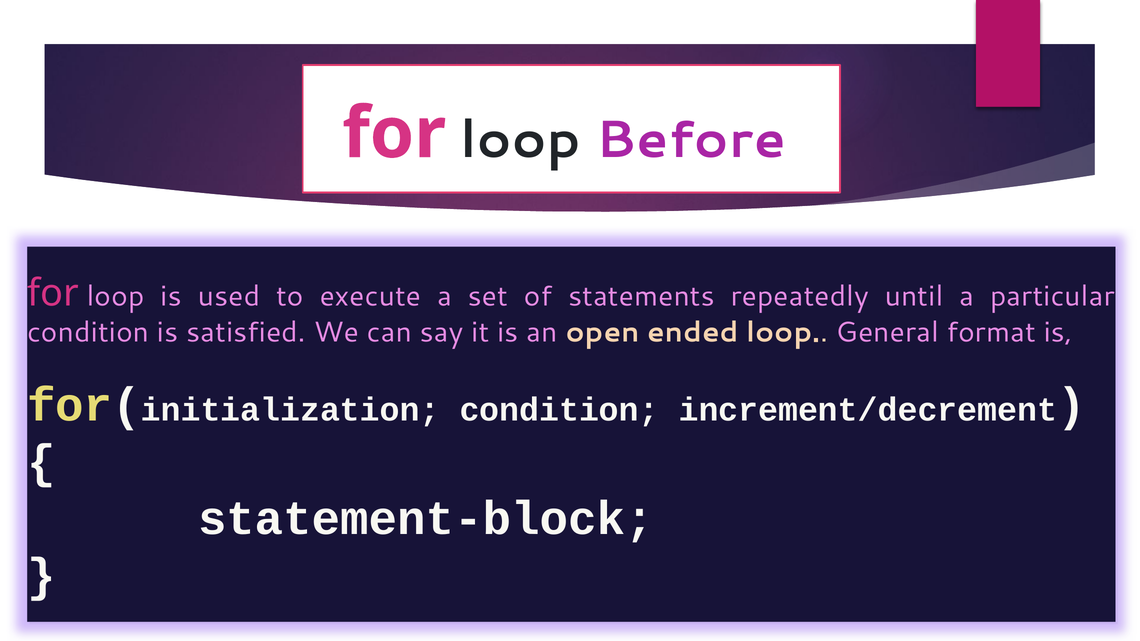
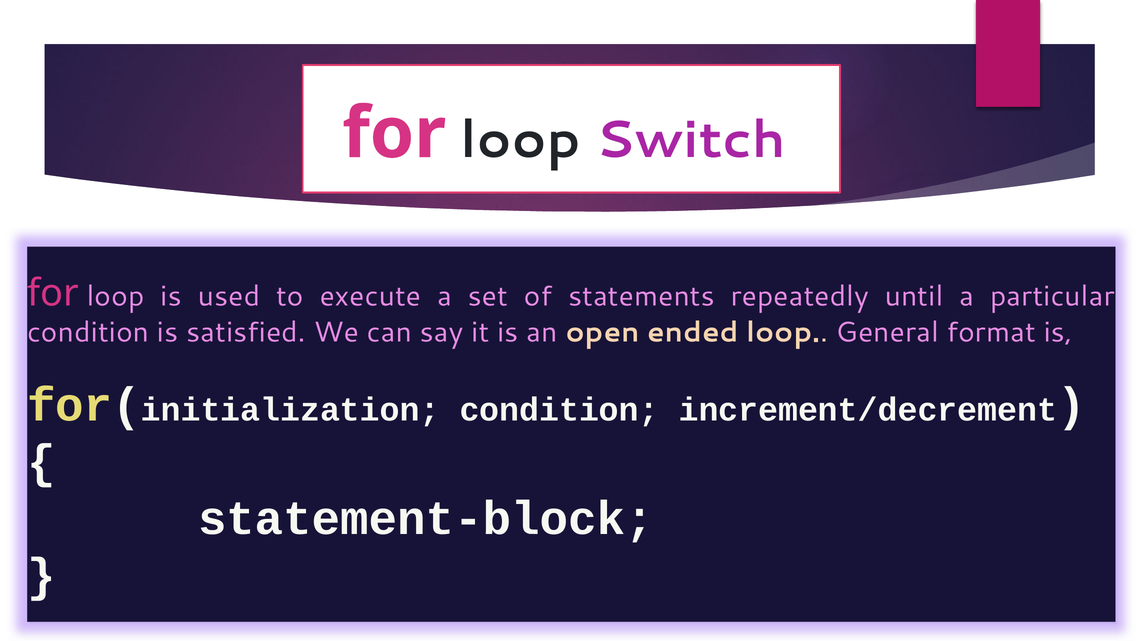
Before: Before -> Switch (691, 140)
